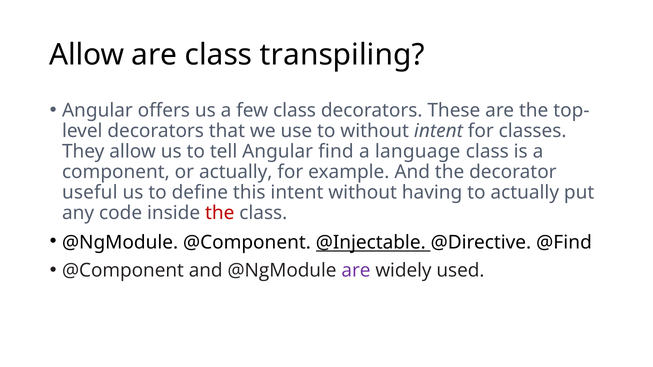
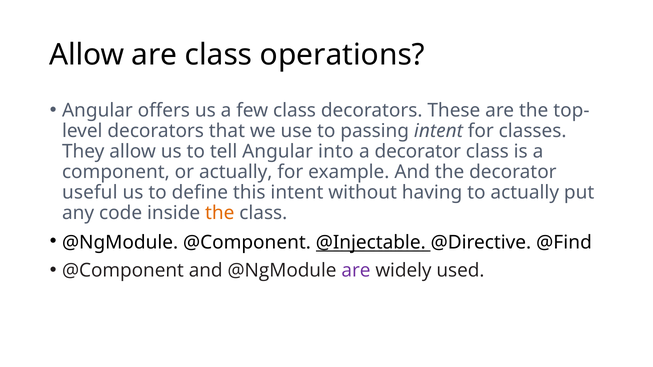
transpiling: transpiling -> operations (342, 55)
to without: without -> passing (375, 131)
find: find -> into (336, 151)
a language: language -> decorator (418, 151)
the colour: red -> orange (220, 213)
